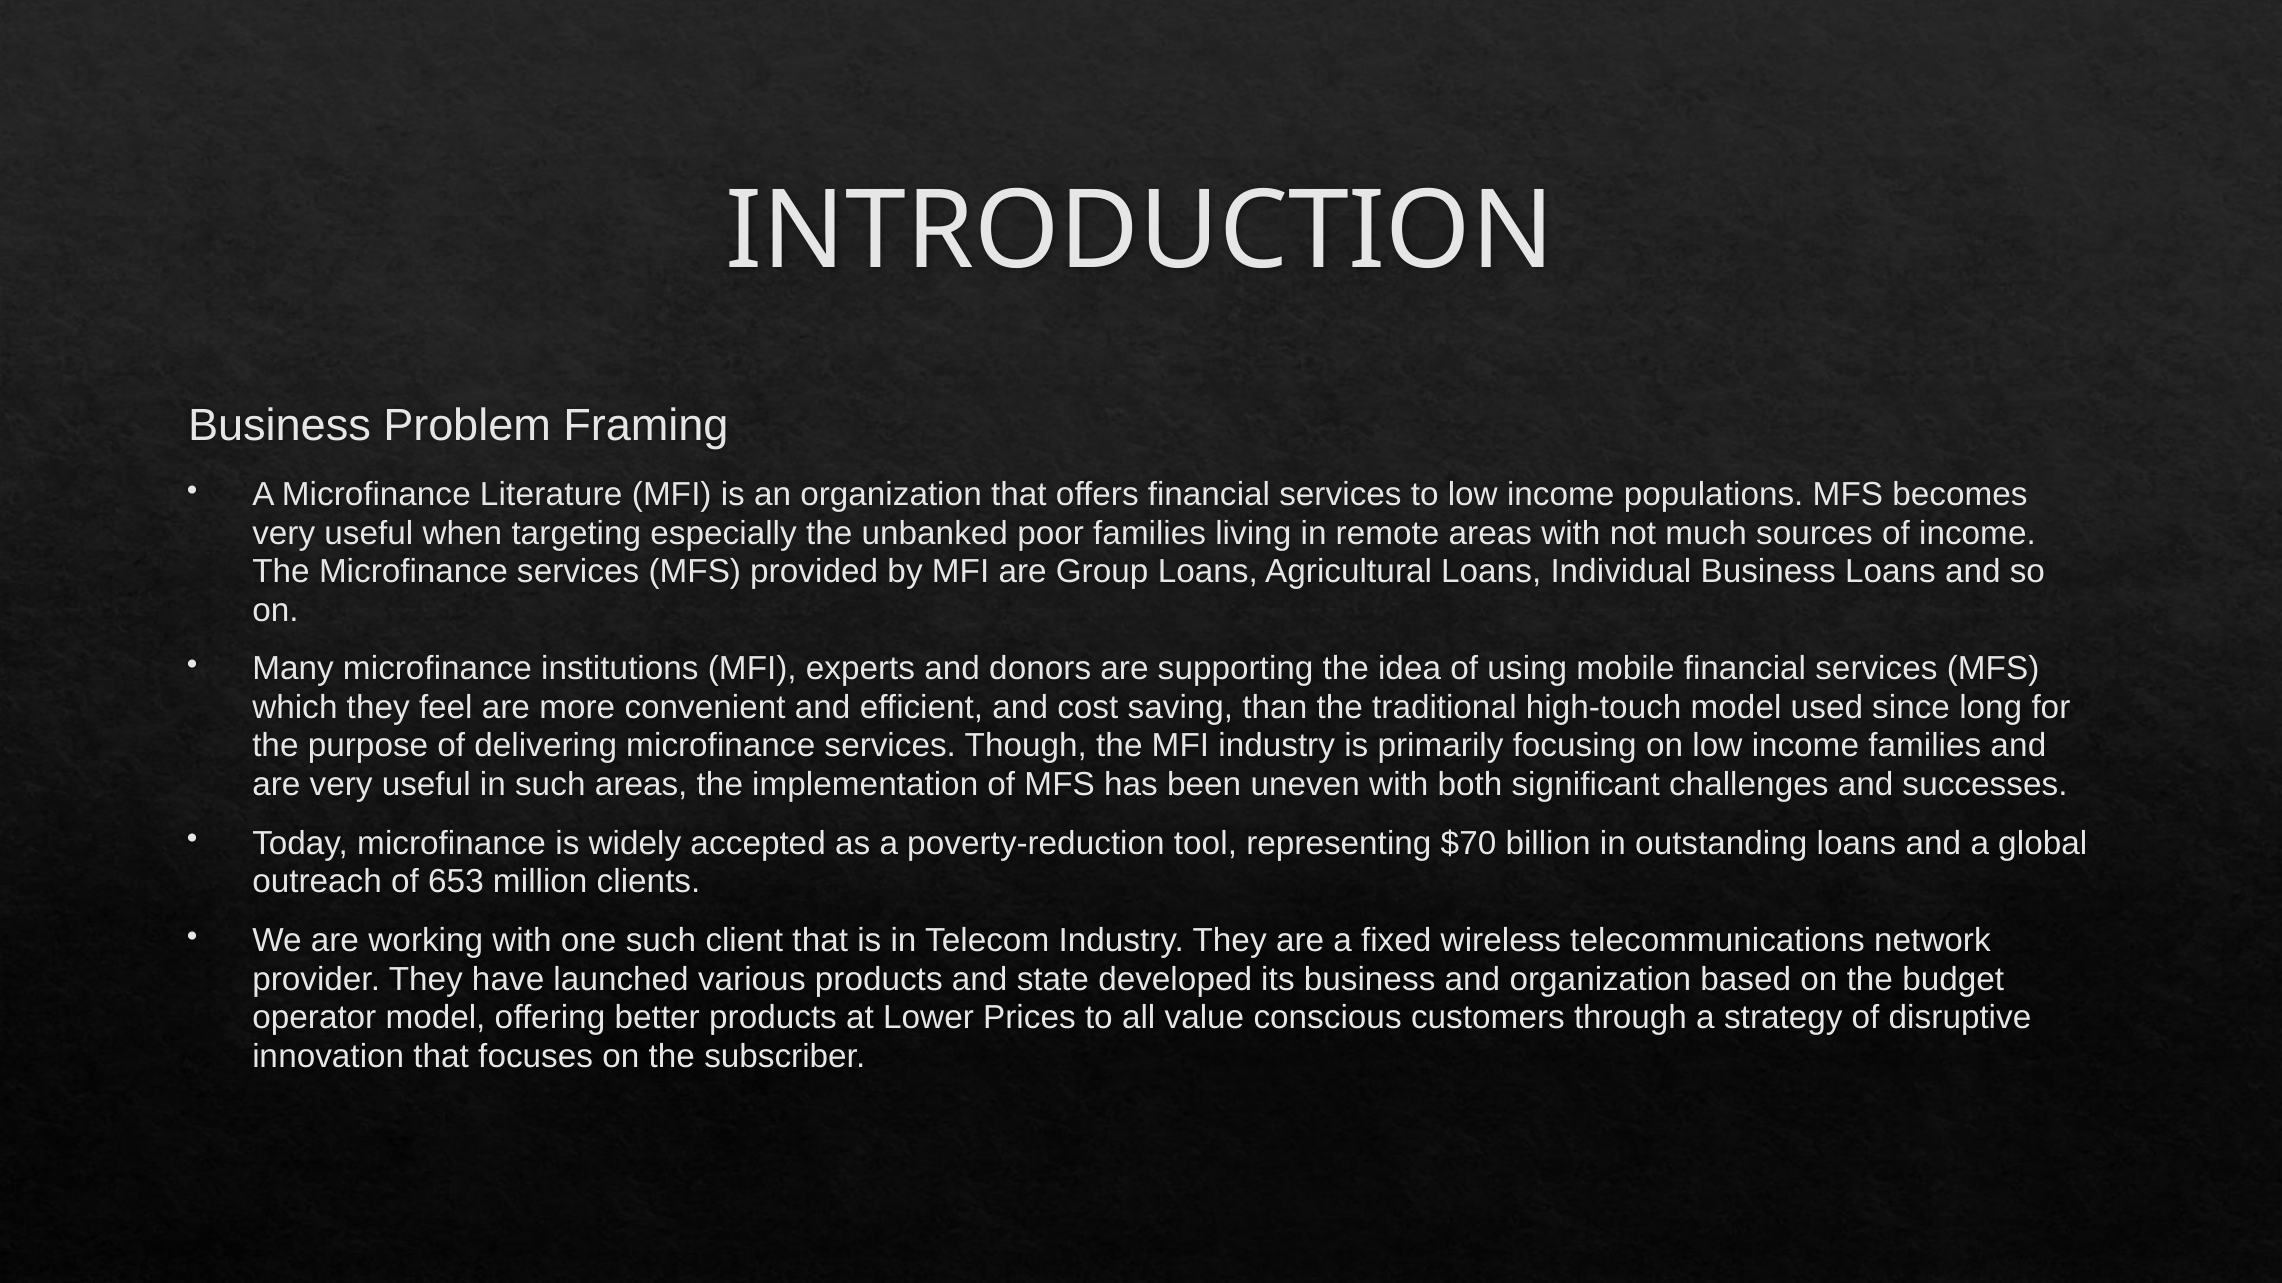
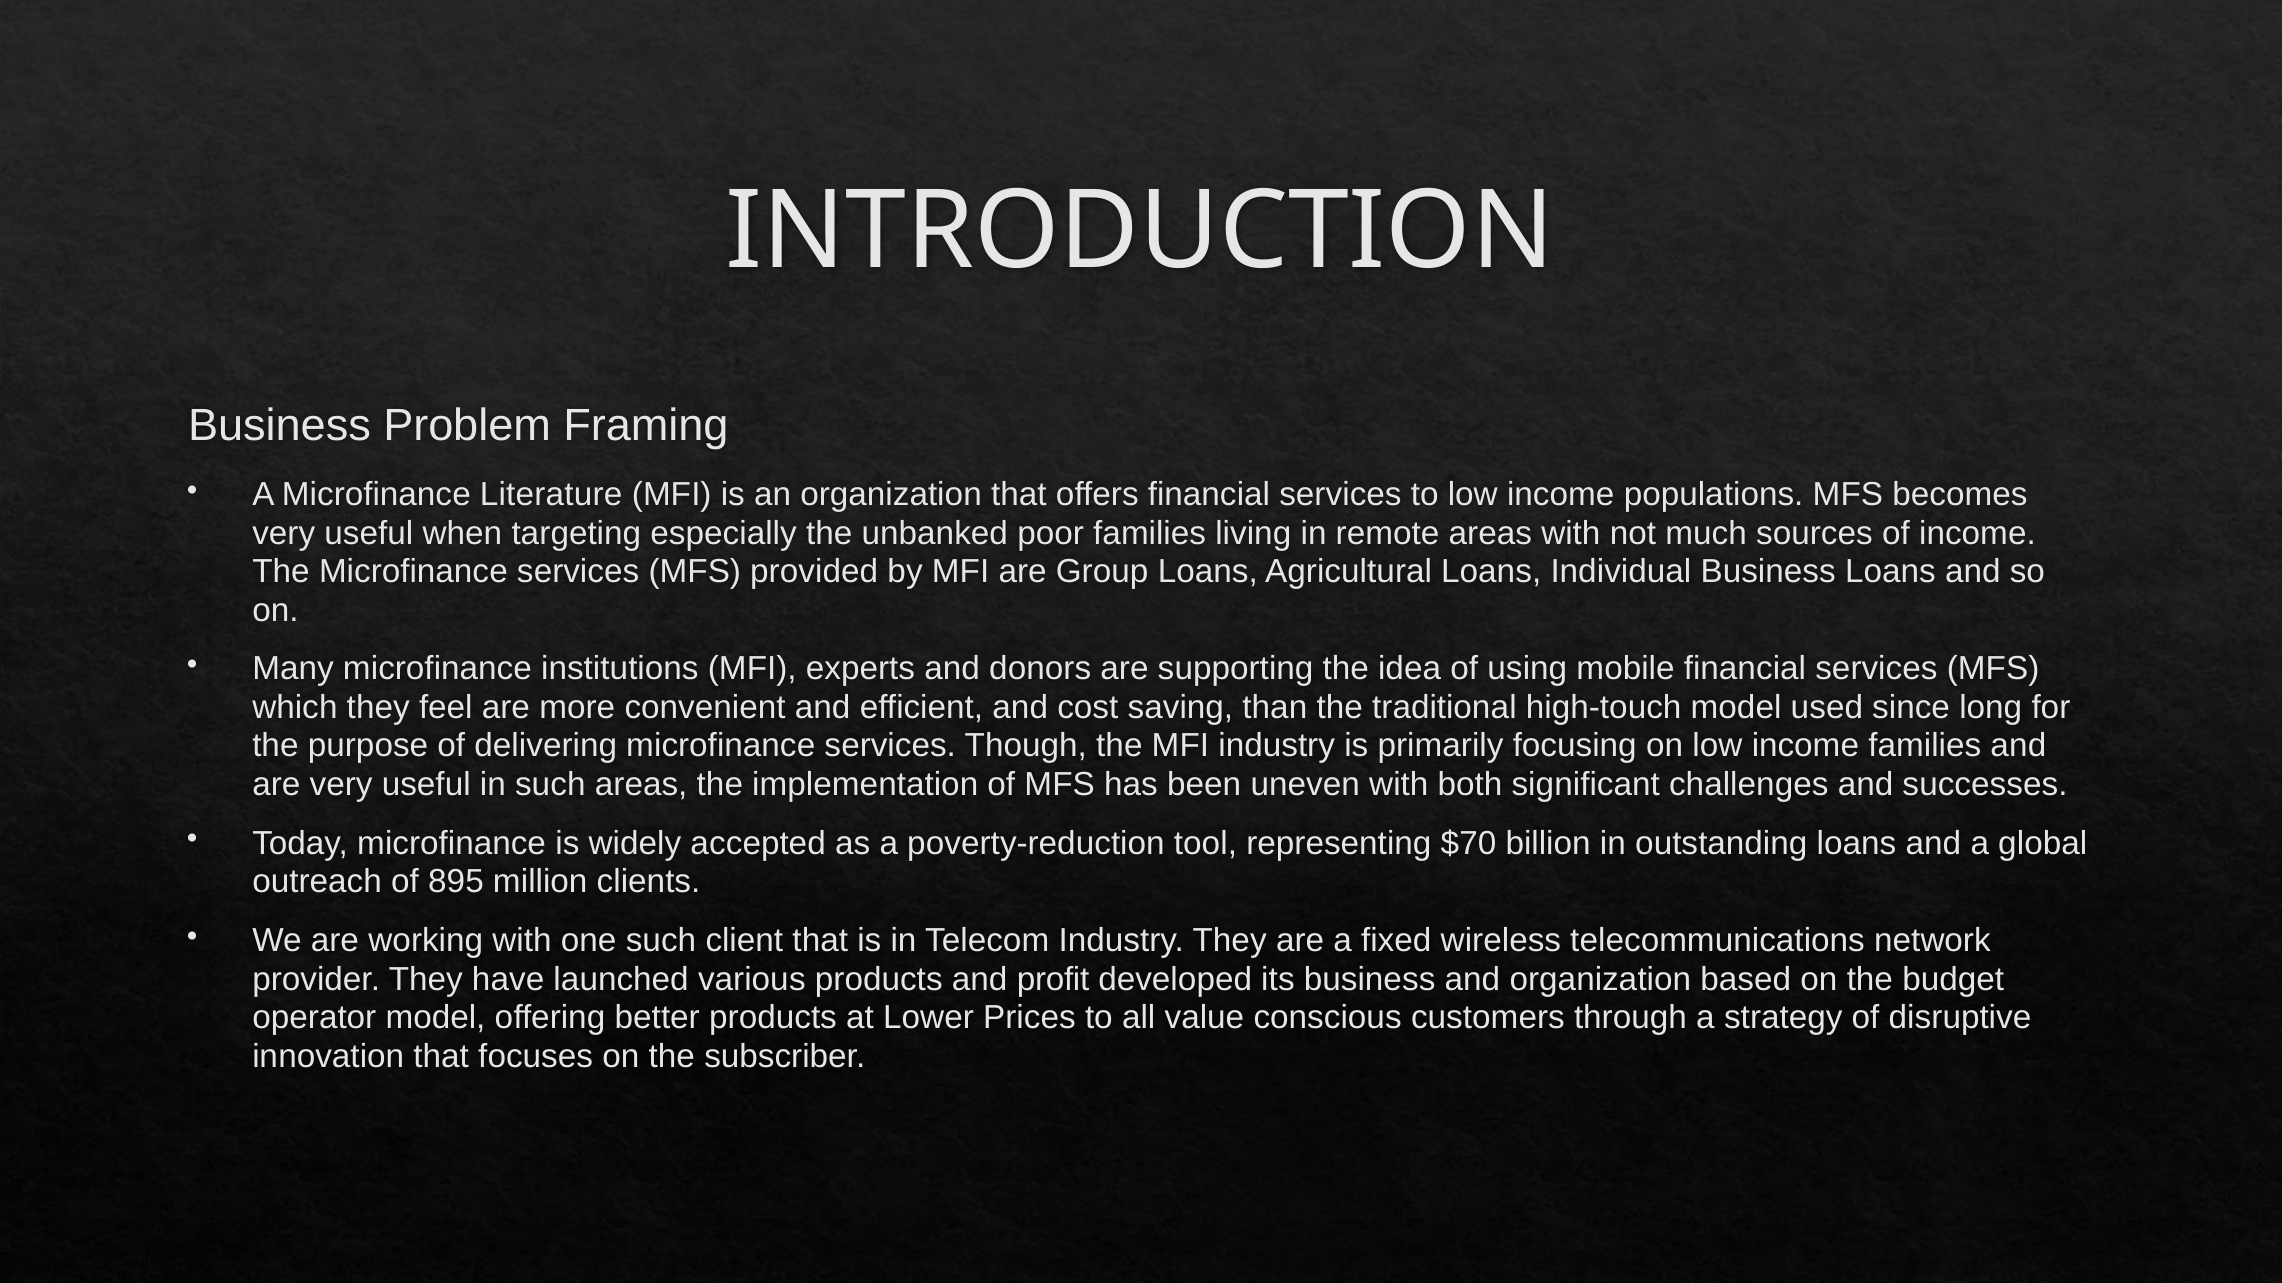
653: 653 -> 895 (456, 882)
state: state -> profit (1053, 980)
